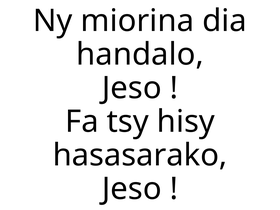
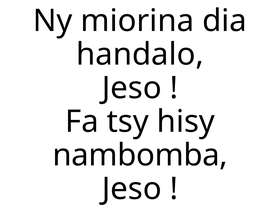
hasasarako: hasasarako -> nambomba (140, 155)
